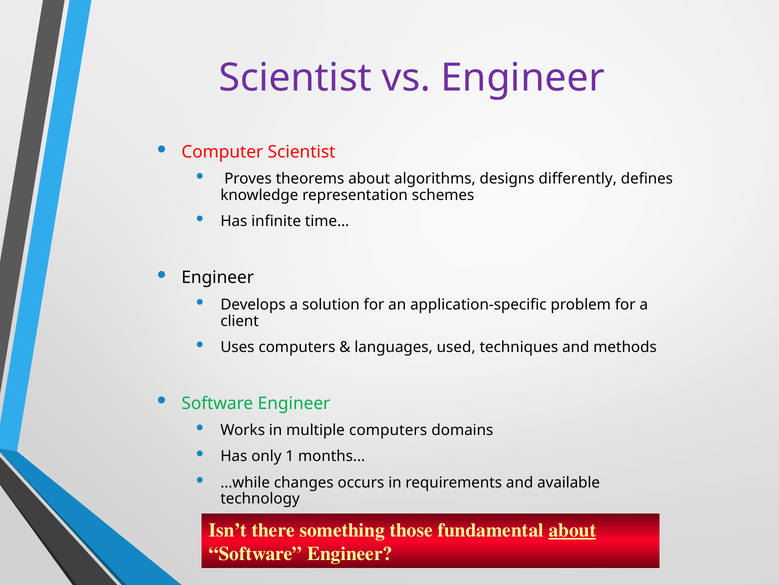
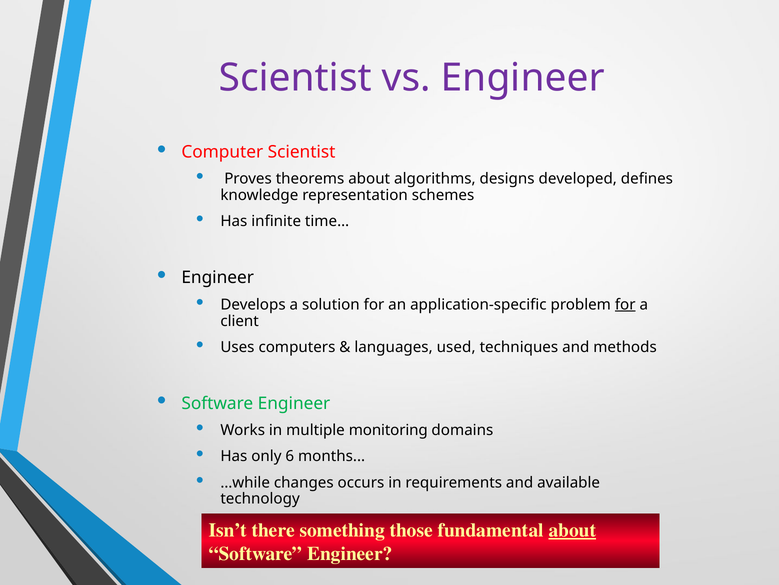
differently: differently -> developed (578, 179)
for underline: none -> present (625, 304)
multiple computers: computers -> monitoring (388, 430)
1: 1 -> 6 (290, 456)
